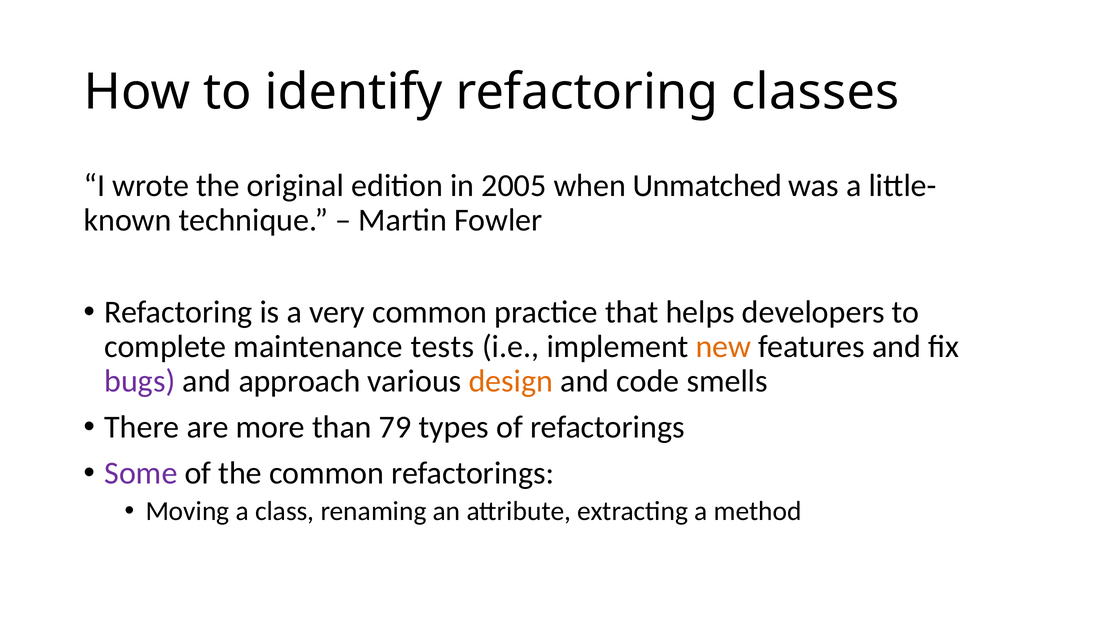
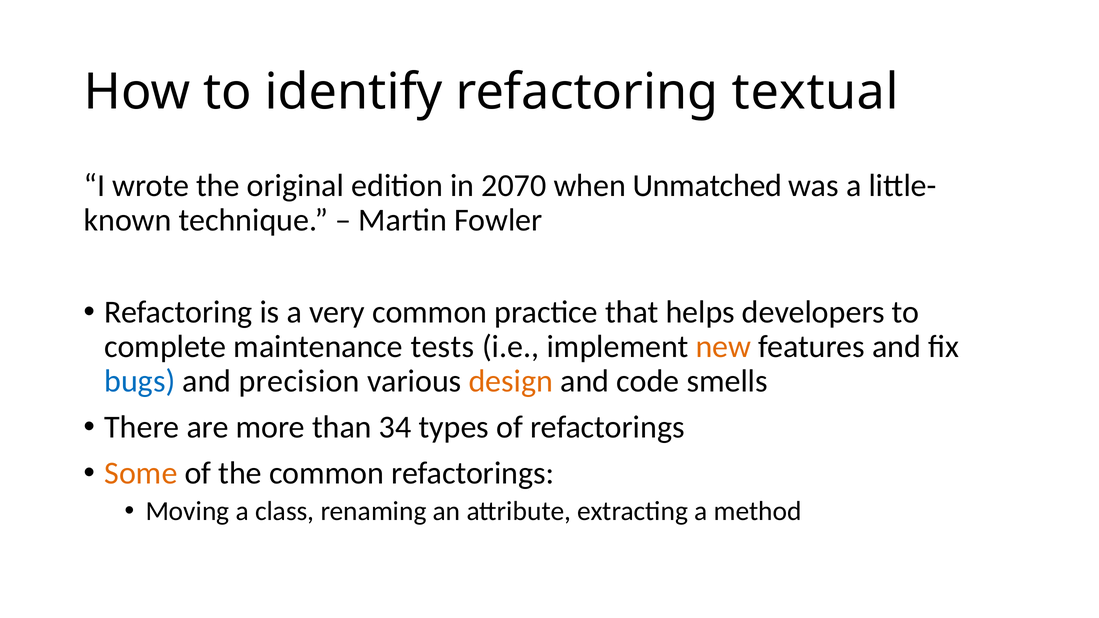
classes: classes -> textual (815, 92)
2005: 2005 -> 2070 (514, 186)
bugs colour: purple -> blue (140, 381)
approach: approach -> precision (299, 381)
79: 79 -> 34 (395, 427)
Some colour: purple -> orange (141, 473)
